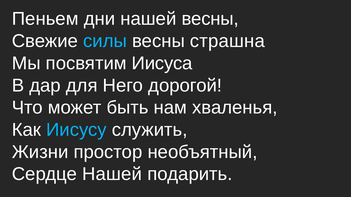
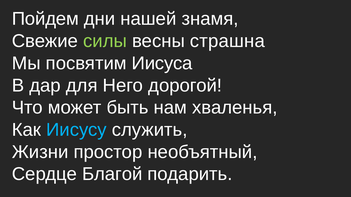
Пеньем: Пеньем -> Пойдем (45, 19)
нашей весны: весны -> знамя (210, 19)
силы colour: light blue -> light green (105, 41)
Сердце Нашей: Нашей -> Благой (112, 175)
